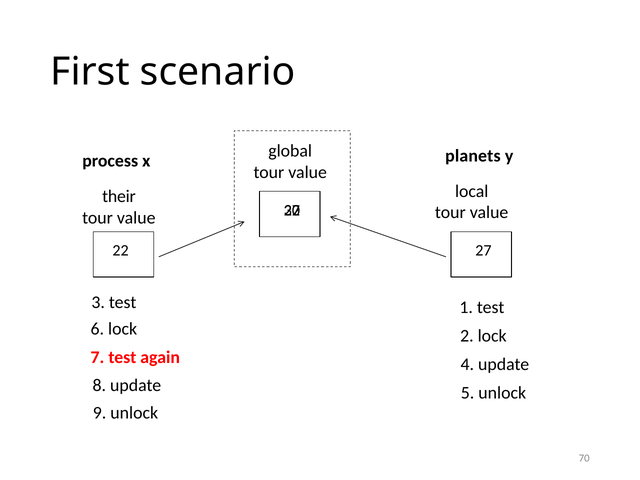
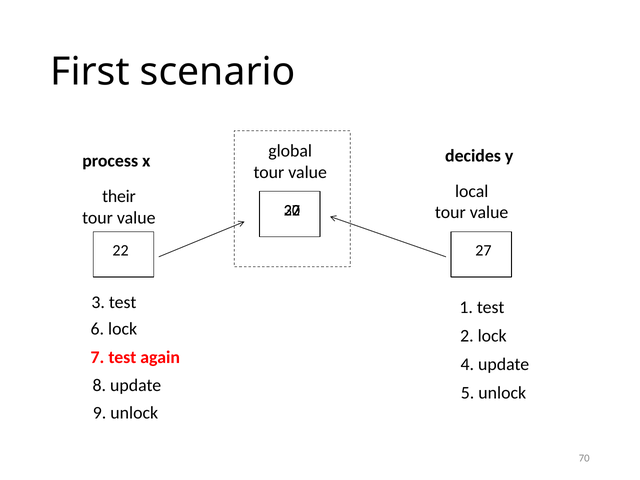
planets: planets -> decides (473, 156)
